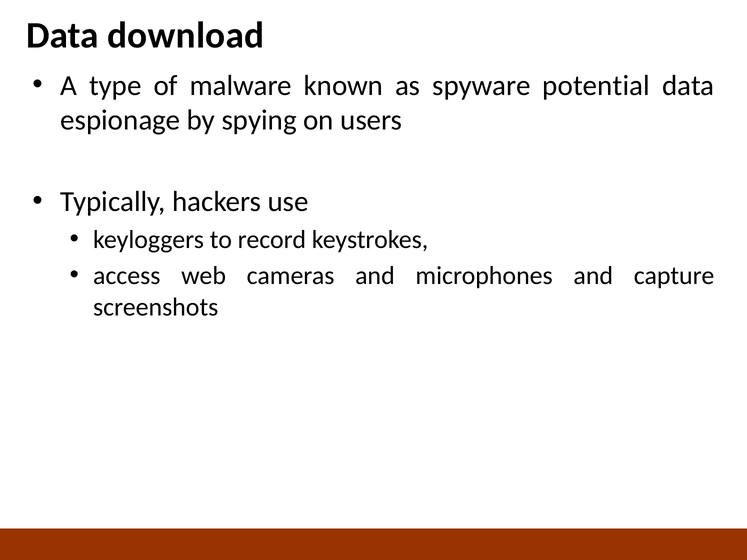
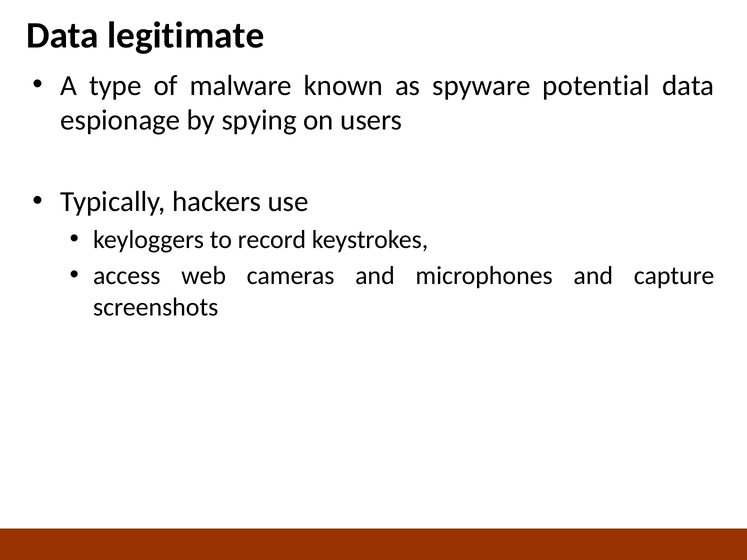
download: download -> legitimate (186, 36)
